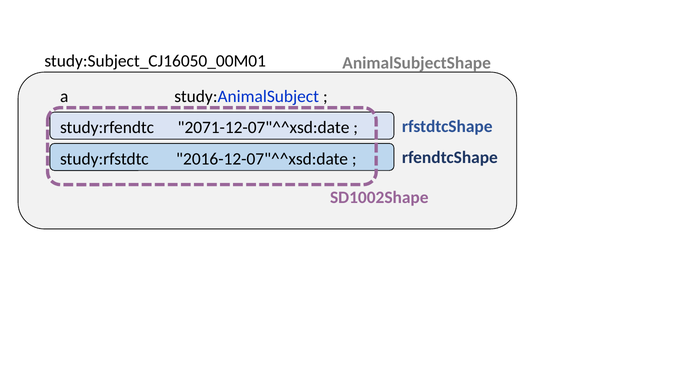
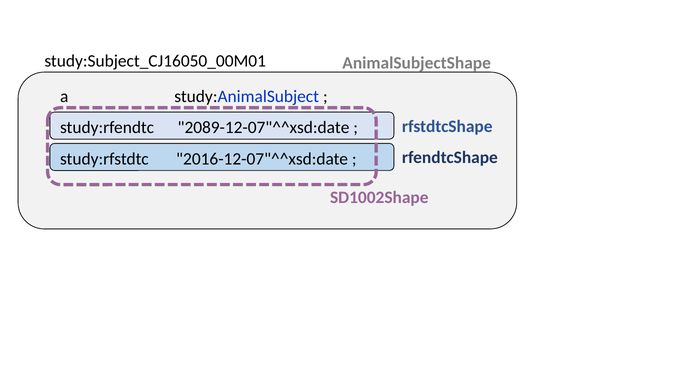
2071-12-07"^^xsd:date: 2071-12-07"^^xsd:date -> 2089-12-07"^^xsd:date (263, 128)
